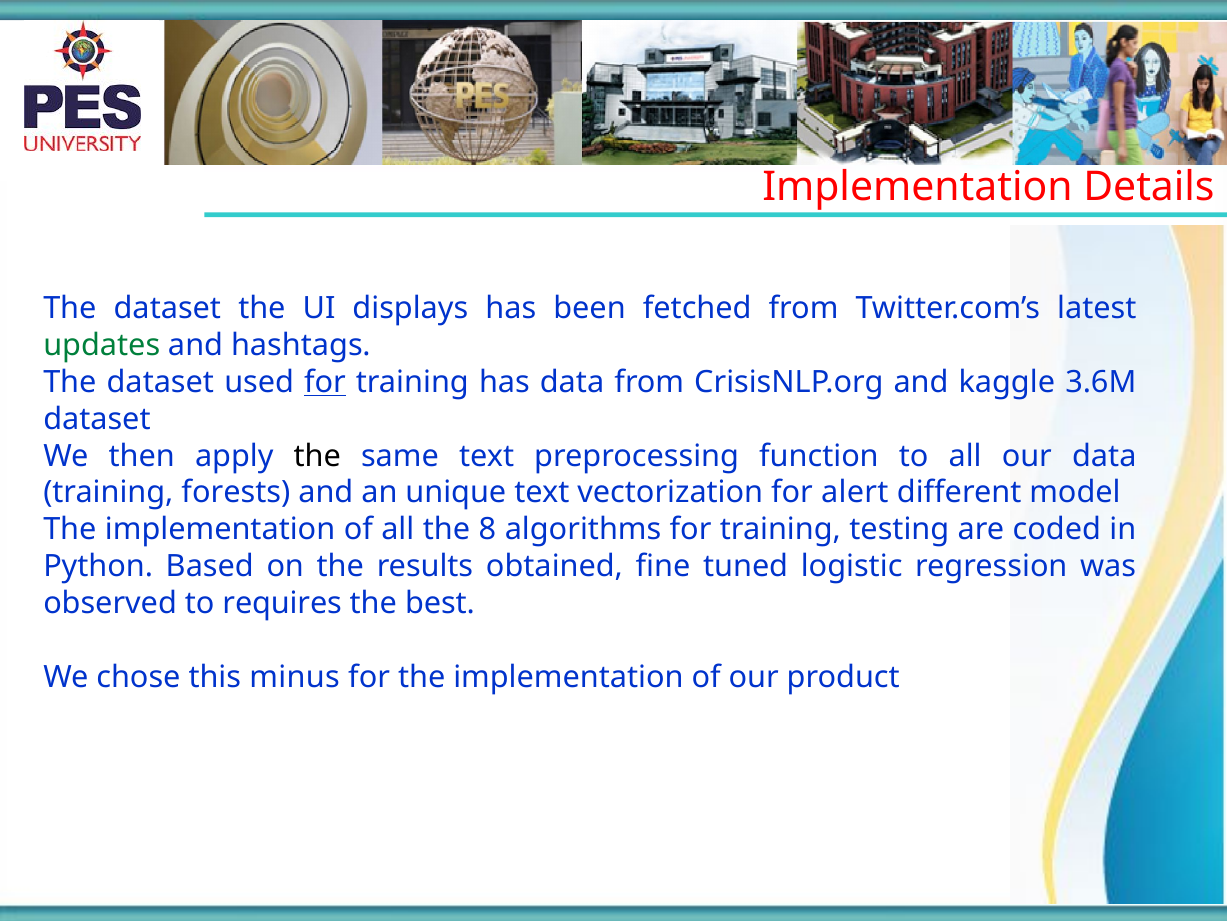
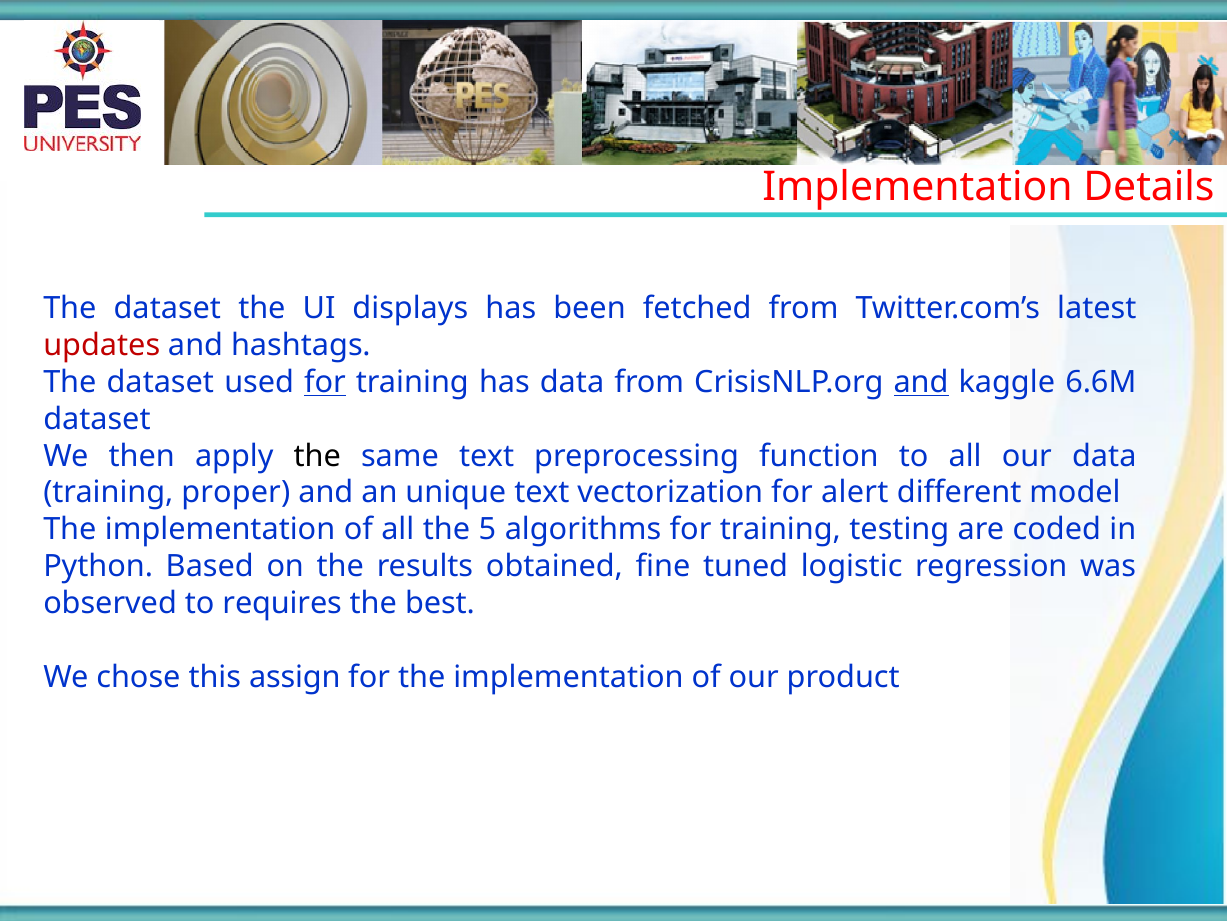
updates colour: green -> red (102, 345)
and underline: none -> present (921, 382)
3.6M: 3.6M -> 6.6M (1101, 382)
forests: forests -> proper (236, 492)
8: 8 -> 5 (487, 529)
minus: minus -> assign (295, 676)
